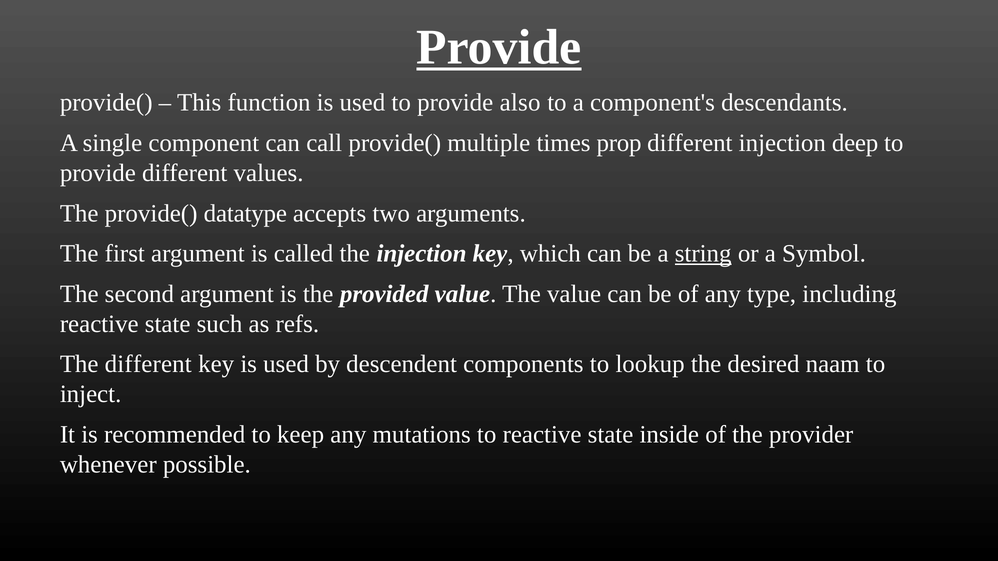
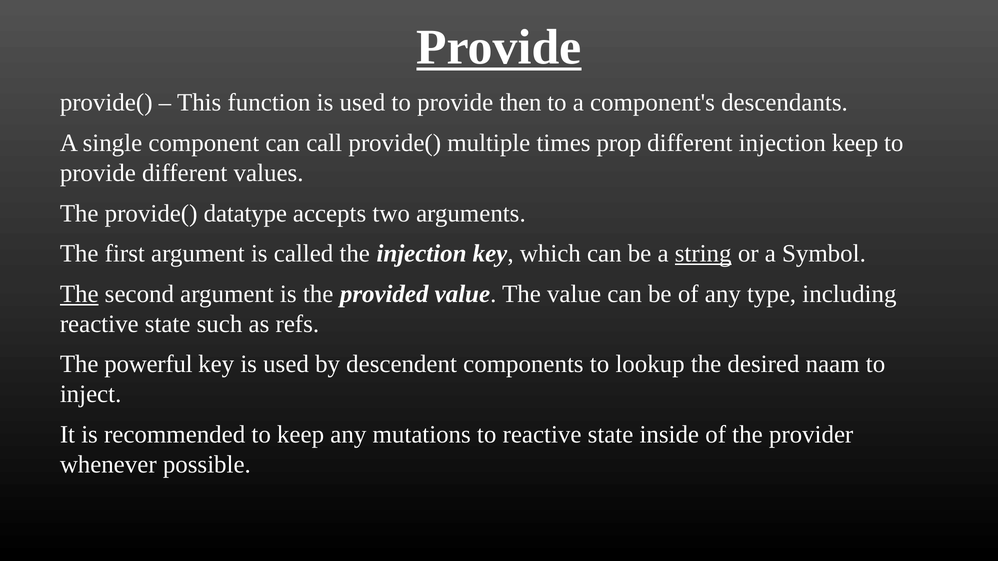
also: also -> then (520, 103)
injection deep: deep -> keep (855, 143)
The underline: none -> present (79, 294)
The different: different -> powerful (148, 364)
